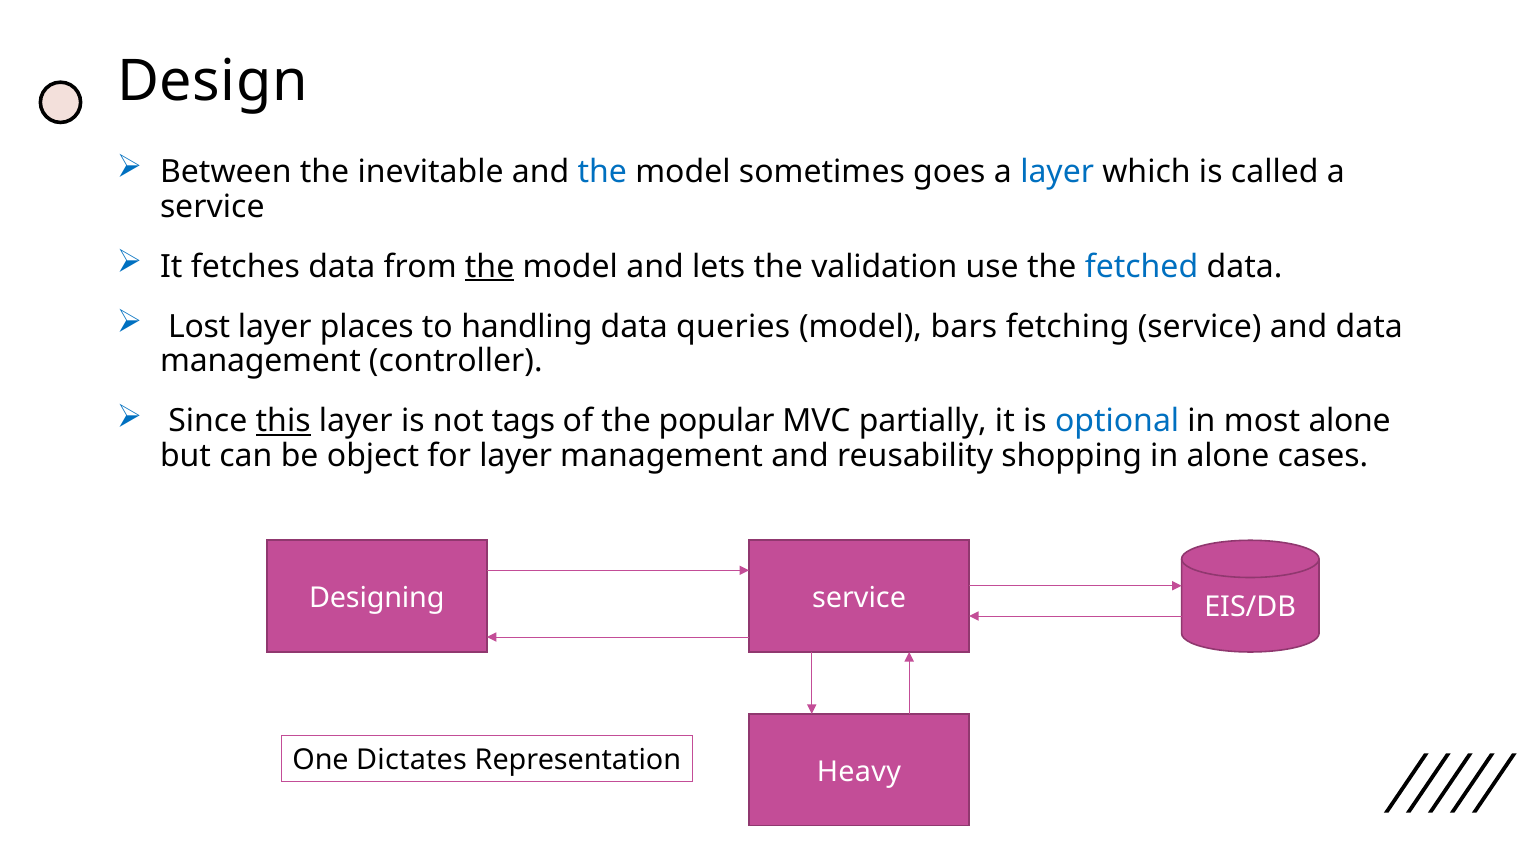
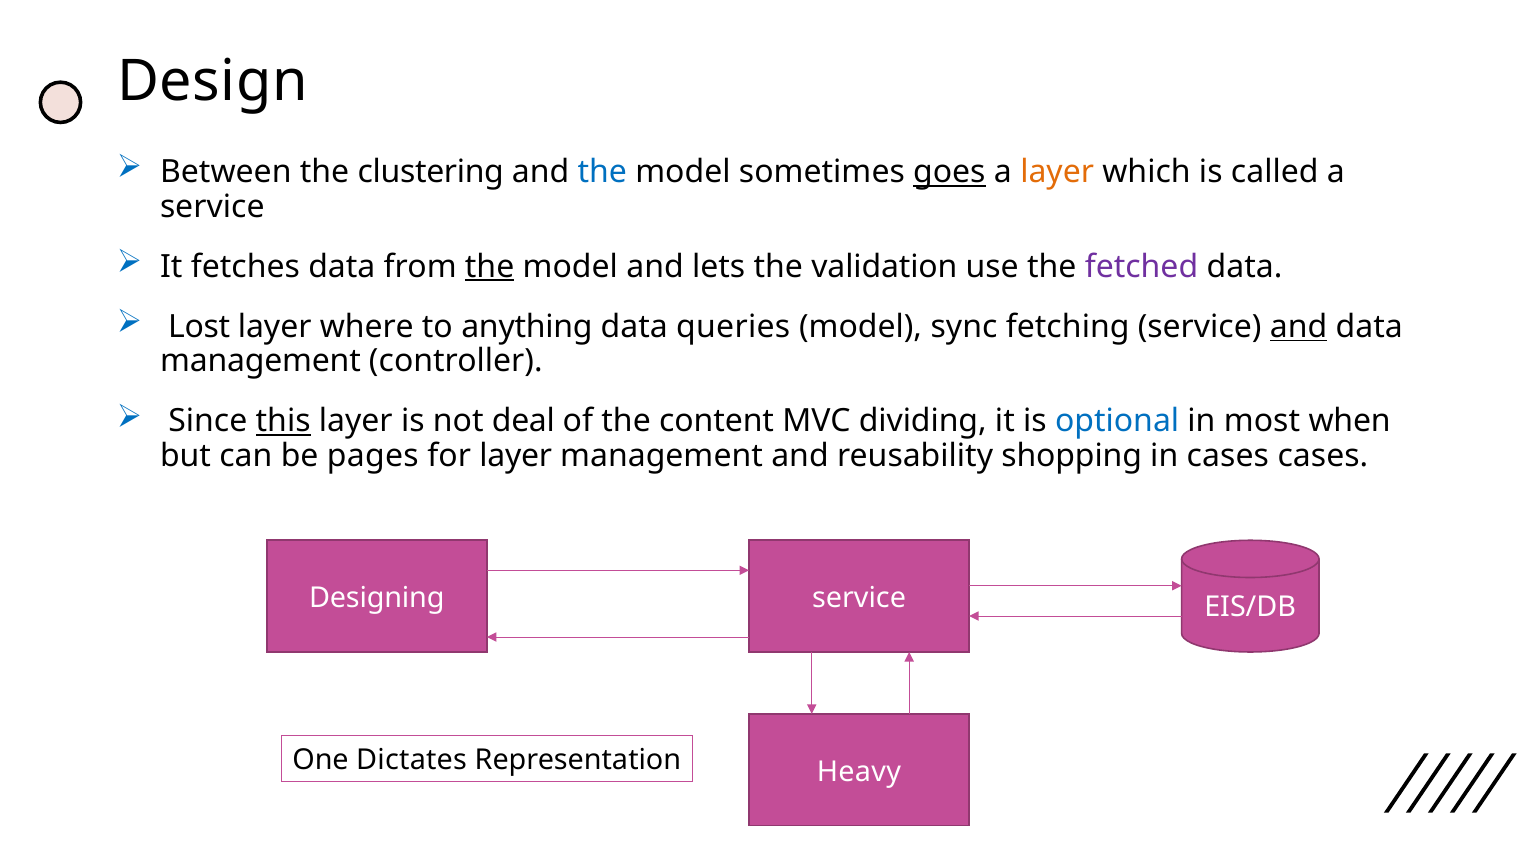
inevitable: inevitable -> clustering (431, 172)
goes underline: none -> present (949, 172)
layer colour: blue -> orange (1057, 172)
fetched colour: blue -> purple (1141, 267)
places: places -> where (367, 327)
handling: handling -> anything (527, 327)
bars: bars -> sync (964, 327)
and underline: none -> present (1299, 327)
tags: tags -> deal (523, 421)
popular: popular -> content (717, 421)
partially: partially -> dividing (923, 421)
most alone: alone -> when (1350, 421)
object: object -> pages (373, 456)
in alone: alone -> cases (1228, 456)
